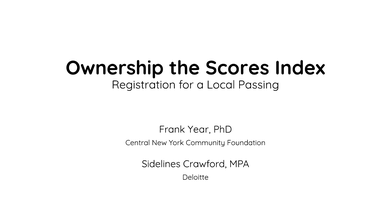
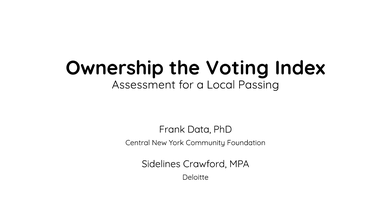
Scores: Scores -> Voting (237, 68)
Registration: Registration -> Assessment (144, 85)
Year: Year -> Data (199, 129)
